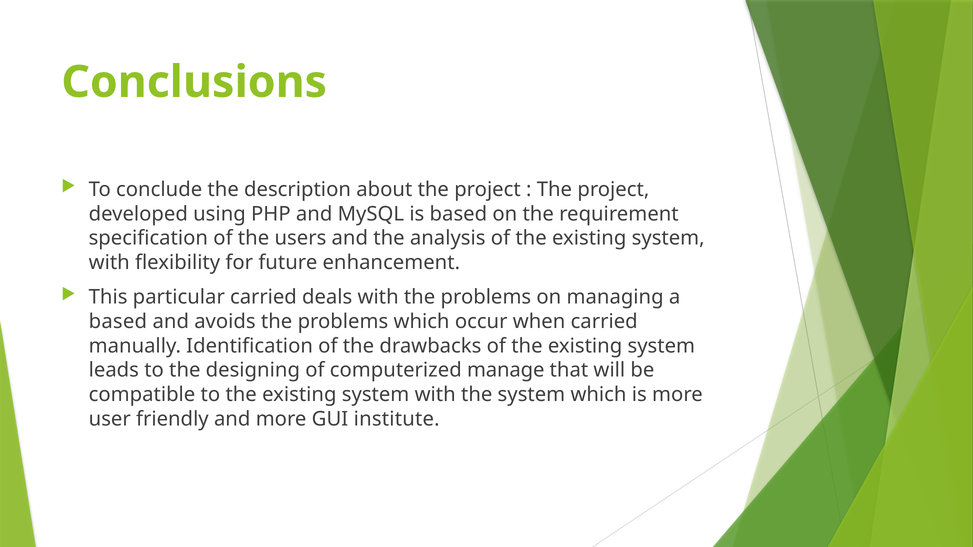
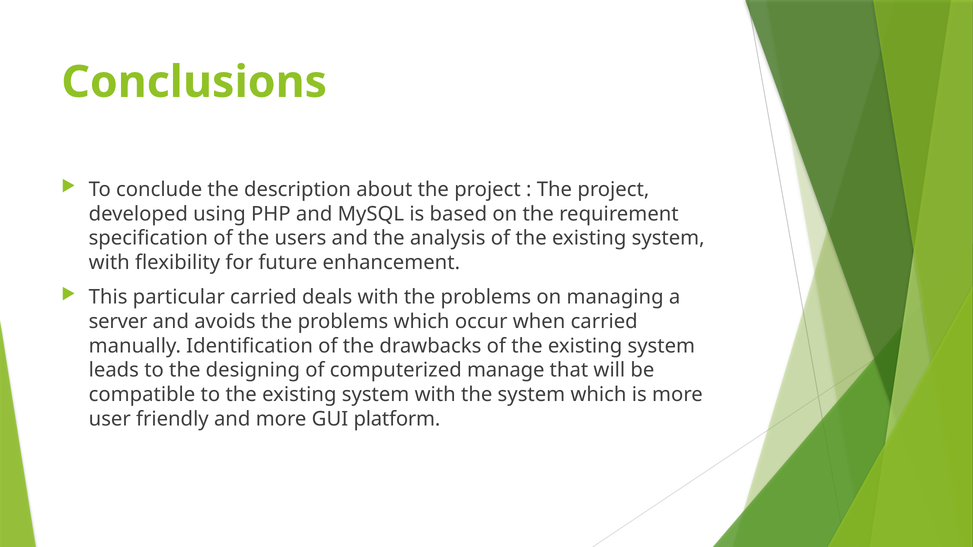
based: based -> server (118, 322)
institute: institute -> platform (397, 419)
